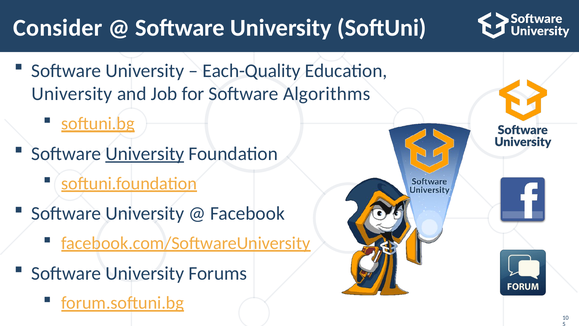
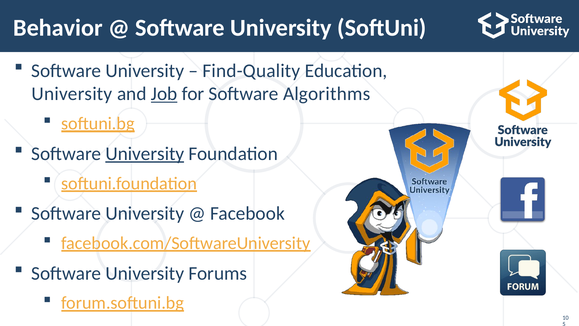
Consider: Consider -> Behavior (58, 28)
Each-Quality: Each-Quality -> Find-Quality (251, 71)
Job underline: none -> present (164, 94)
